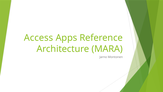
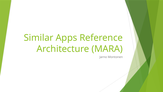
Access: Access -> Similar (39, 38)
